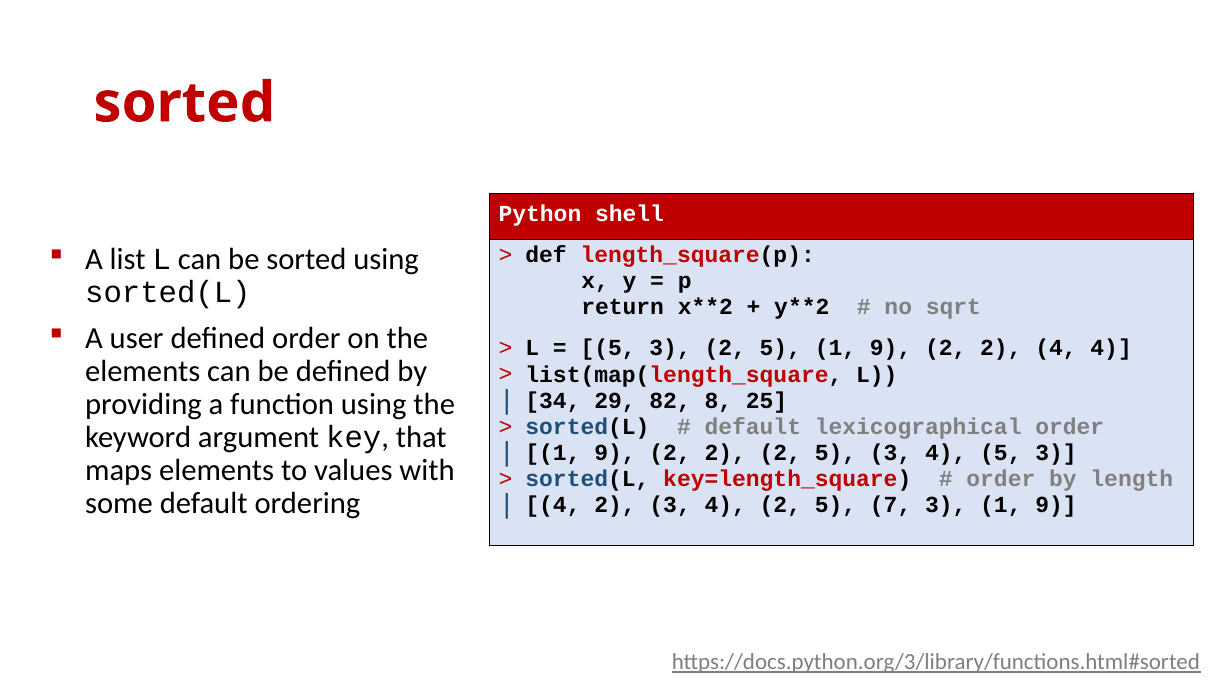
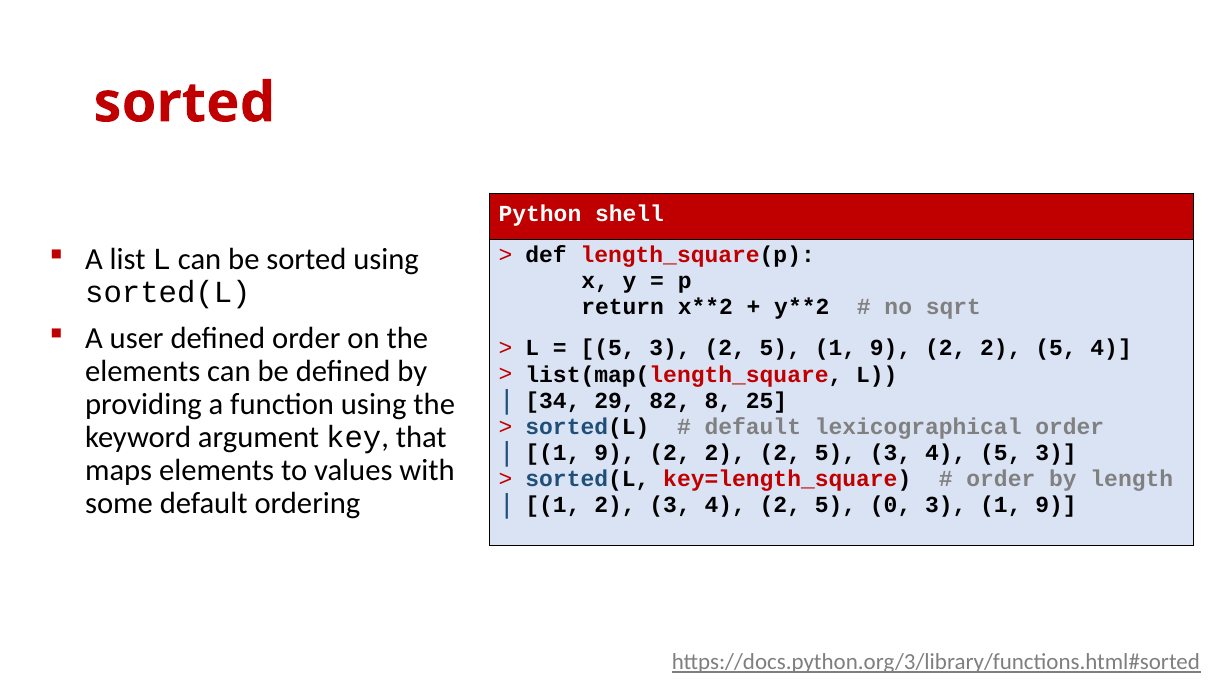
9 2 2 4: 4 -> 5 (1056, 348)
4: 4 -> 1 (553, 505)
7: 7 -> 0 (891, 505)
